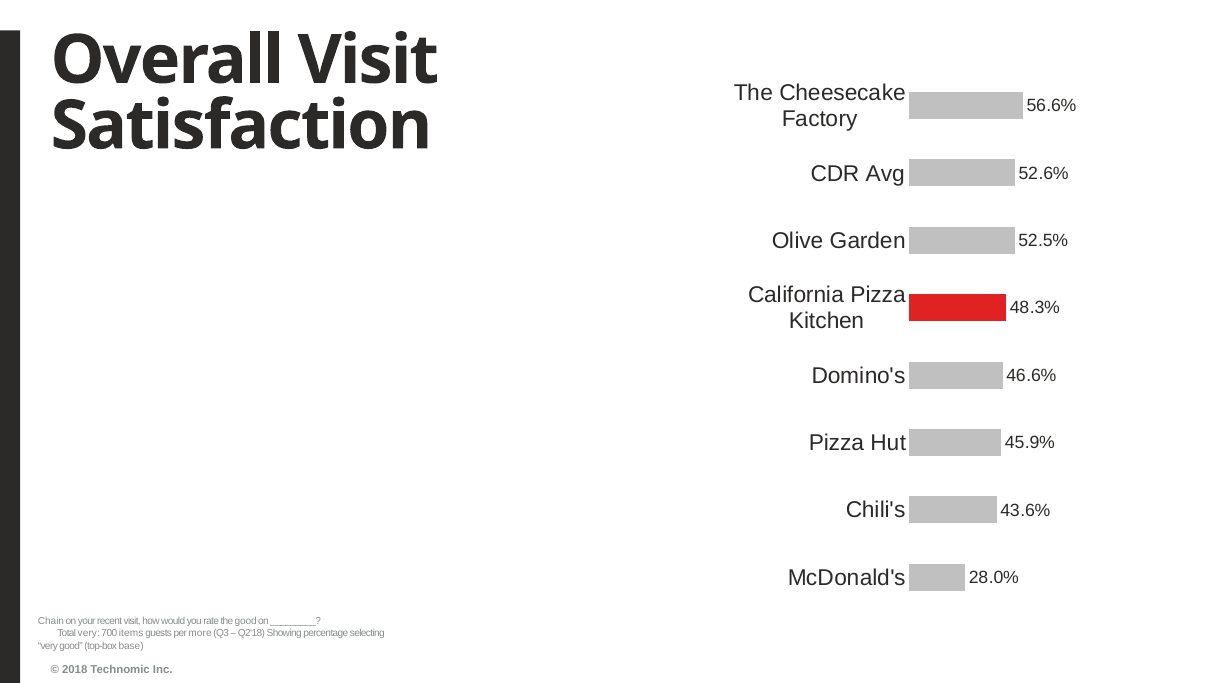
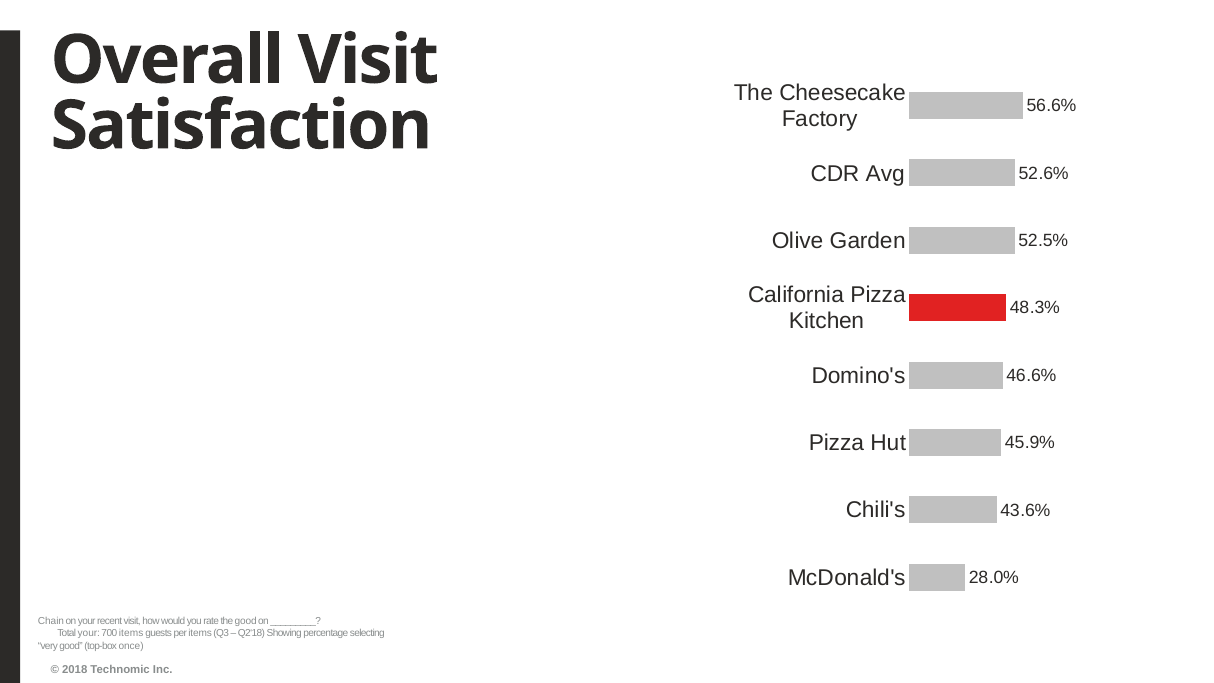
Total very: very -> your (89, 633)
per more: more -> items (200, 633)
base: base -> once (131, 646)
